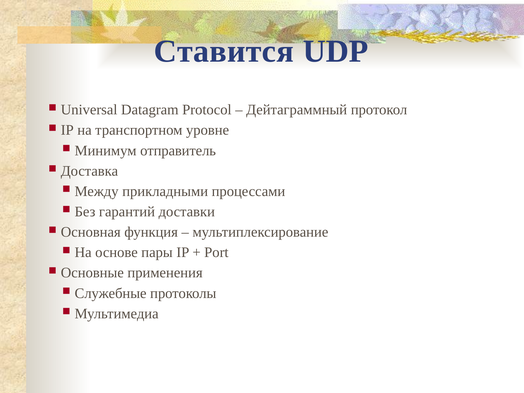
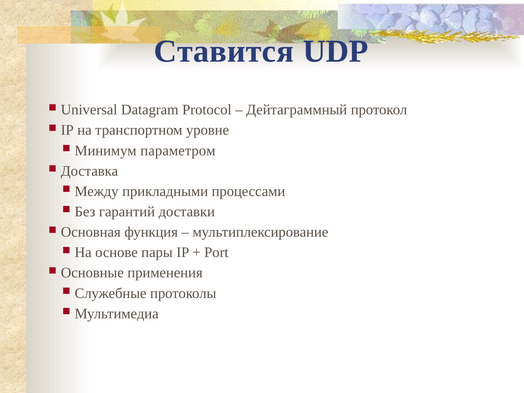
отправитель: отправитель -> параметром (178, 151)
